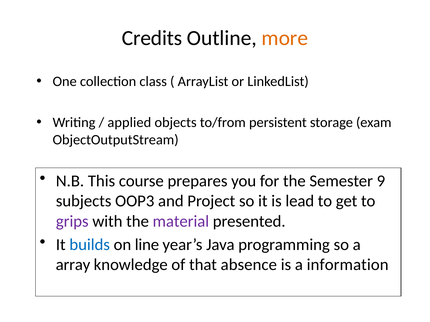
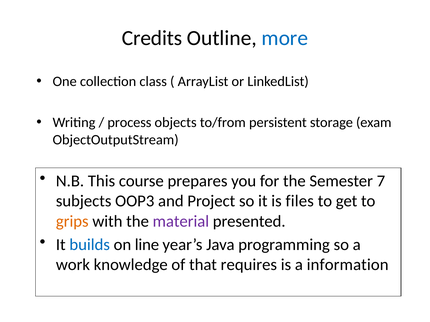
more colour: orange -> blue (285, 38)
applied: applied -> process (129, 123)
9: 9 -> 7 (381, 181)
lead: lead -> files (300, 201)
grips colour: purple -> orange (72, 222)
array: array -> work (73, 265)
absence: absence -> requires (249, 265)
